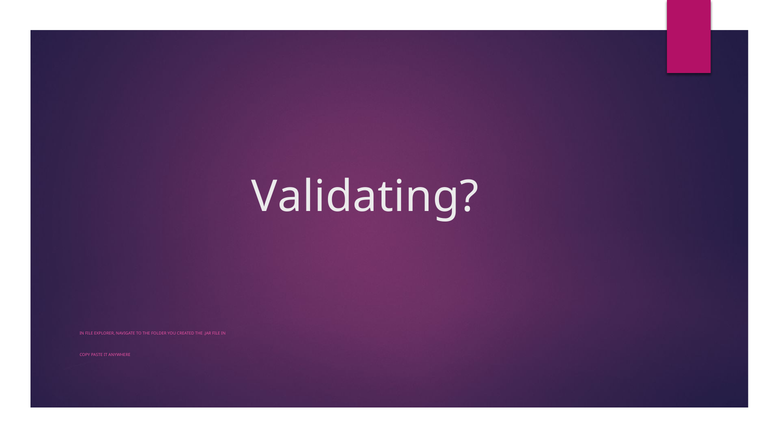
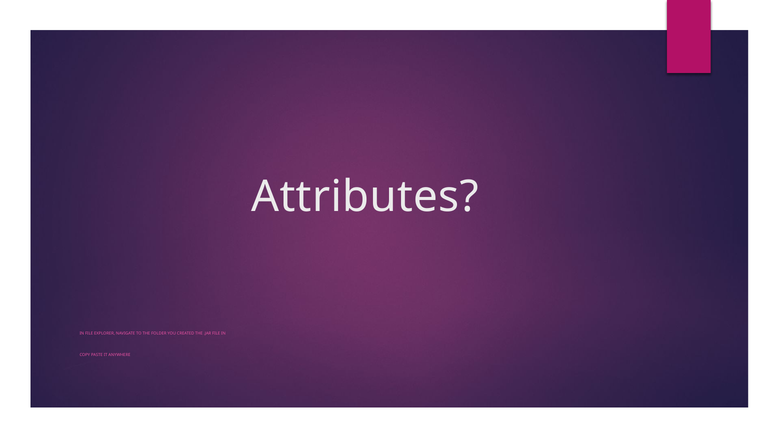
Validating: Validating -> Attributes (365, 197)
